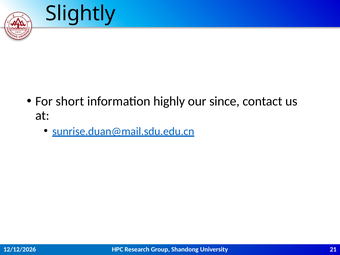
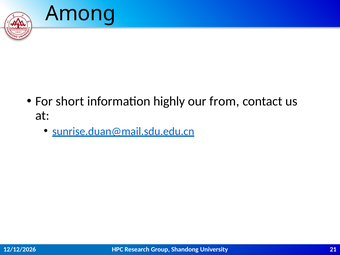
Slightly: Slightly -> Among (80, 13)
since: since -> from (224, 101)
